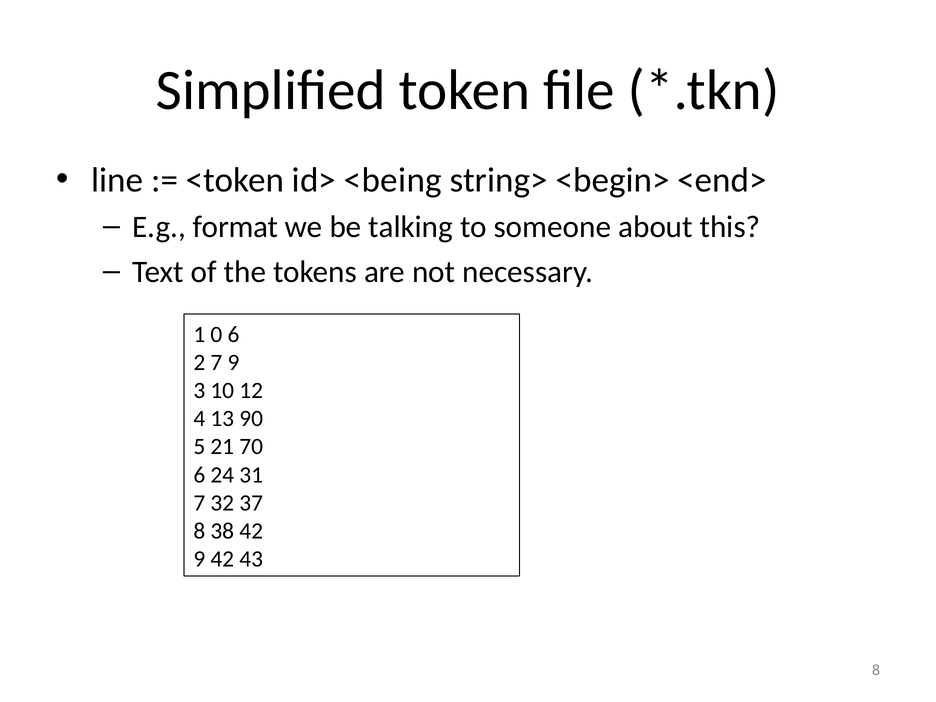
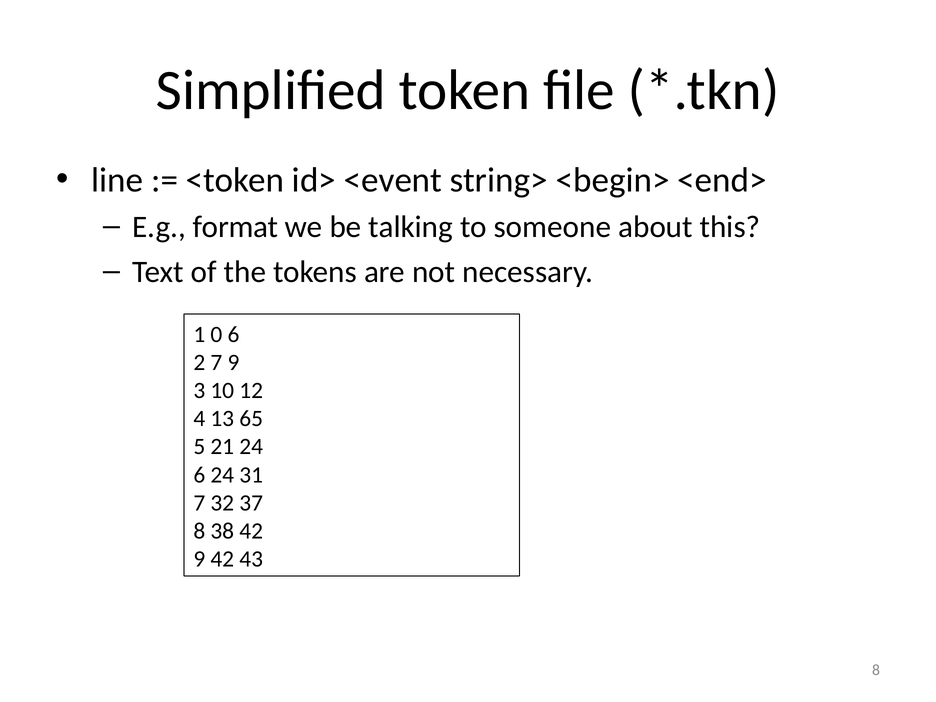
<being: <being -> <event (393, 180)
90: 90 -> 65 (251, 419)
21 70: 70 -> 24 (251, 447)
